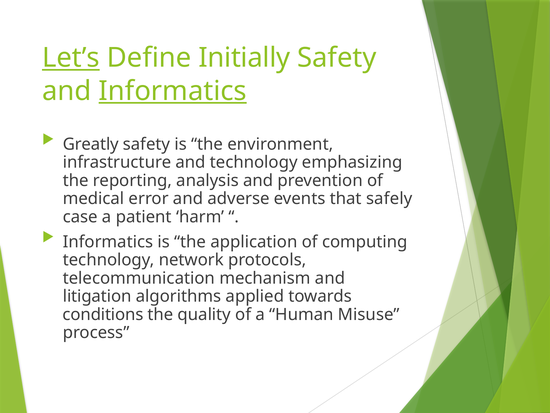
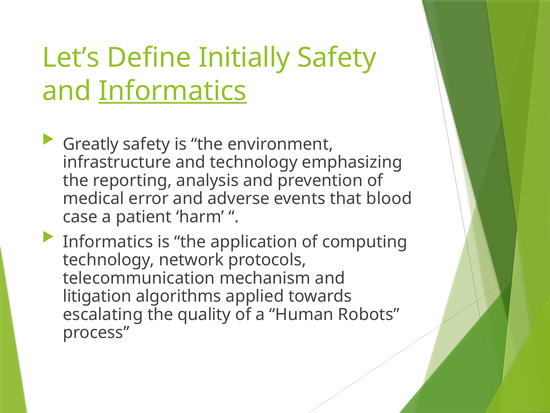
Let’s underline: present -> none (71, 58)
safely: safely -> blood (389, 198)
conditions: conditions -> escalating (103, 314)
Misuse: Misuse -> Robots (369, 314)
